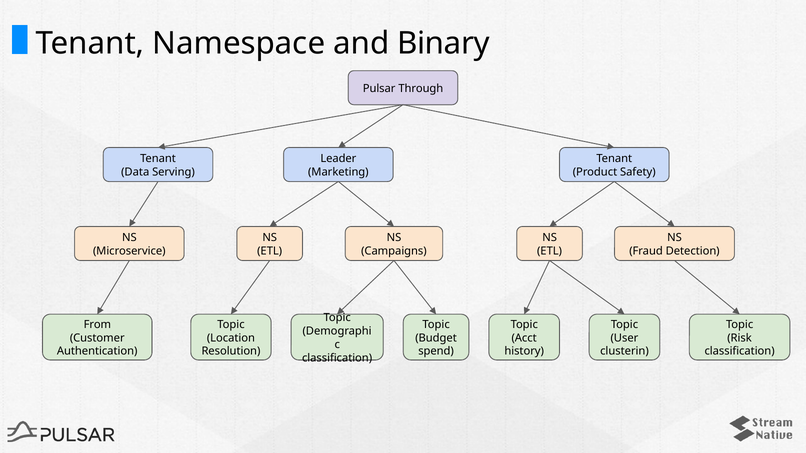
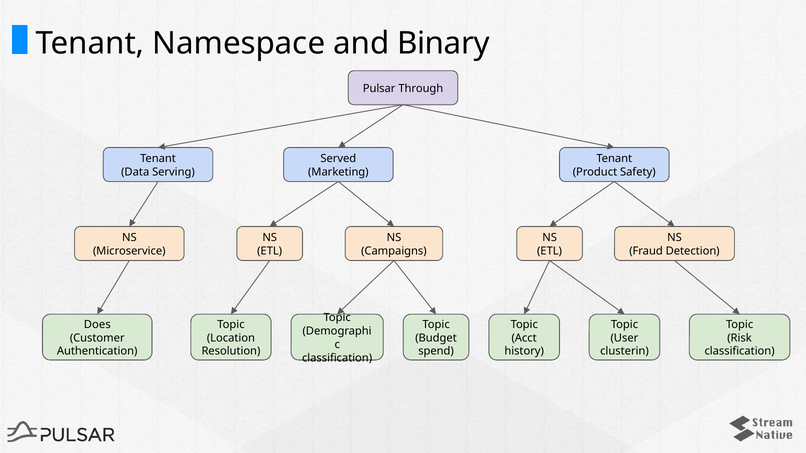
Leader: Leader -> Served (338, 159)
From: From -> Does (97, 325)
